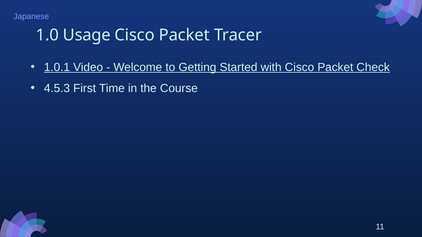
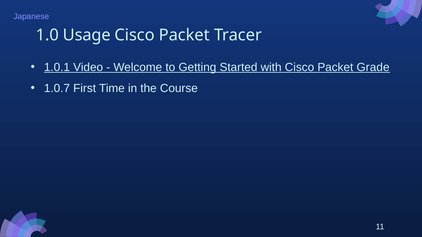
Check: Check -> Grade (373, 67)
4.5.3: 4.5.3 -> 1.0.7 (57, 88)
